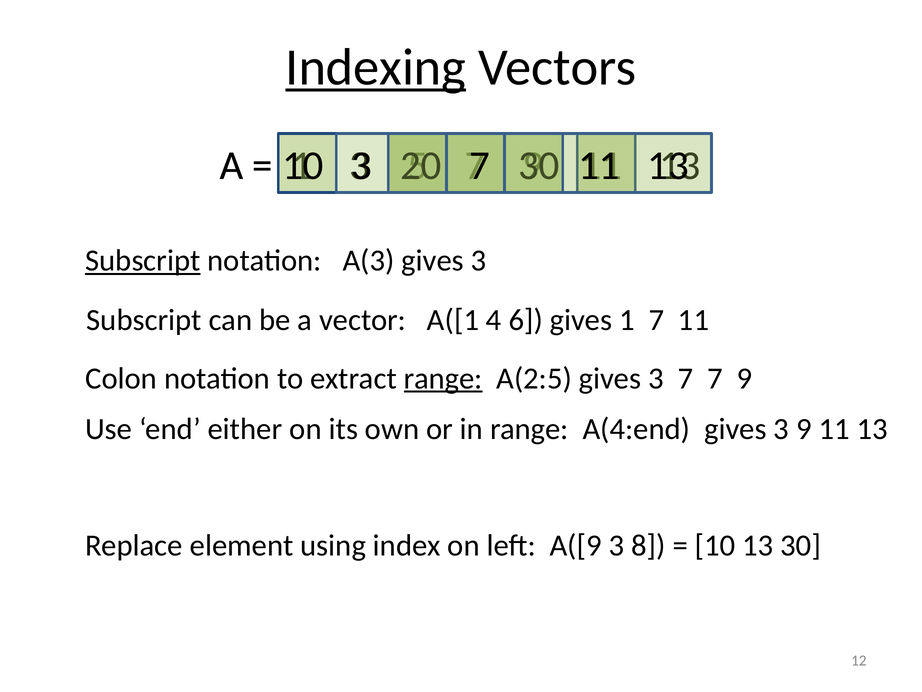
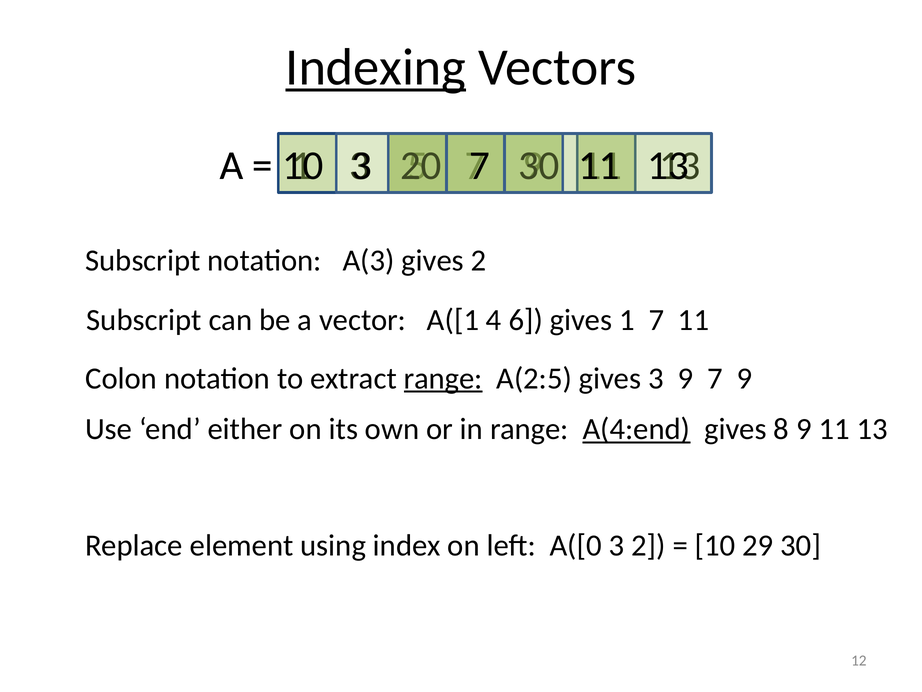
Subscript underline: present -> none (143, 260)
A(3 gives 3: 3 -> 2 (479, 260)
3 7: 7 -> 9 (685, 378)
A(4:end underline: none -> present (636, 429)
3: 3 -> 8 (781, 429)
A([9: A([9 -> A([0 (576, 545)
3 8: 8 -> 2 (648, 545)
10 13: 13 -> 29 (758, 545)
